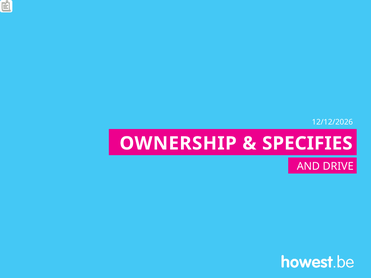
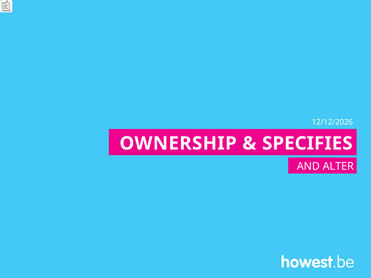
DRIVE: DRIVE -> ALTER (338, 166)
